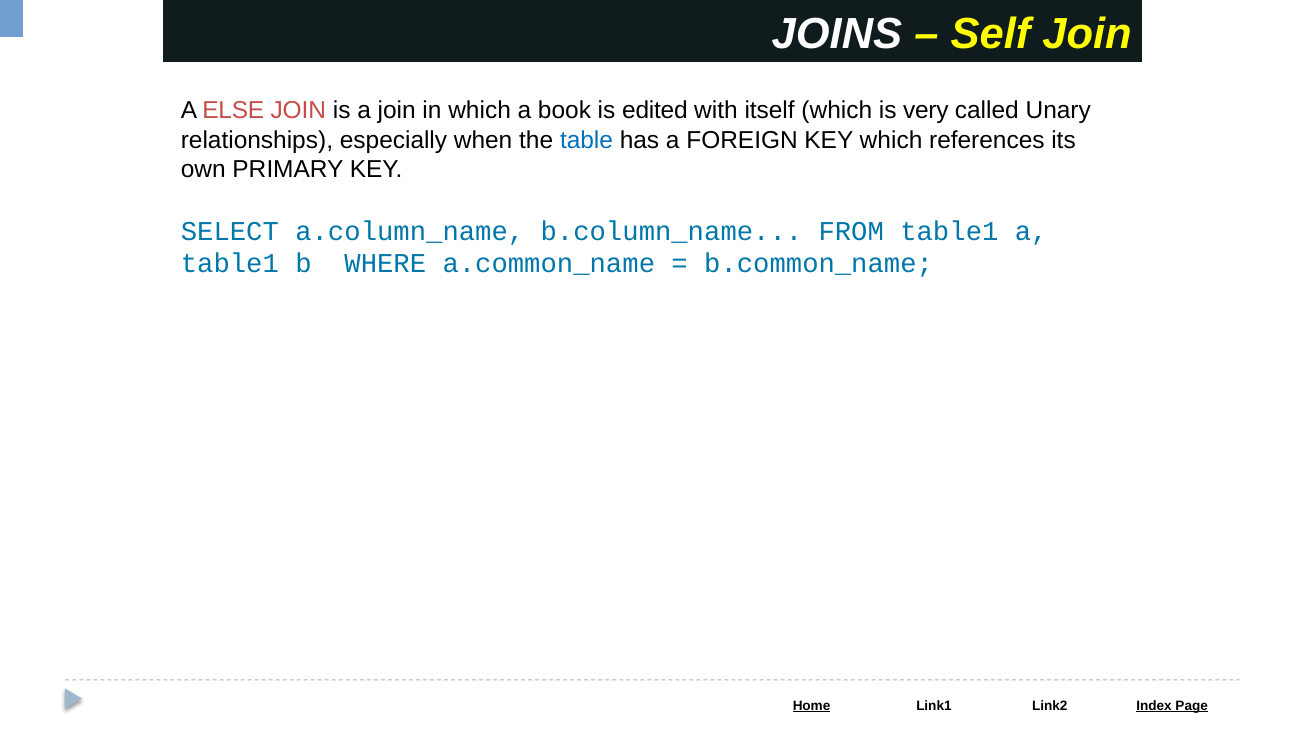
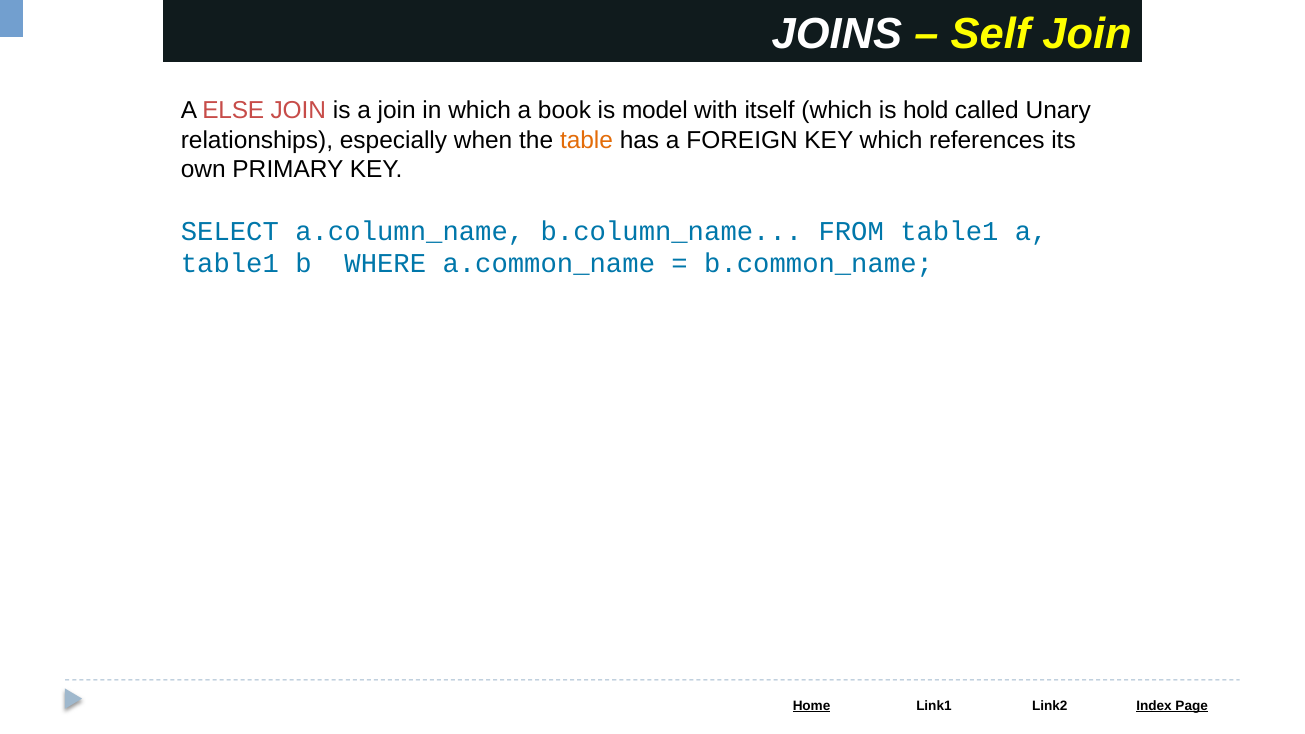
edited: edited -> model (655, 111)
very: very -> hold (926, 111)
table colour: blue -> orange (587, 140)
